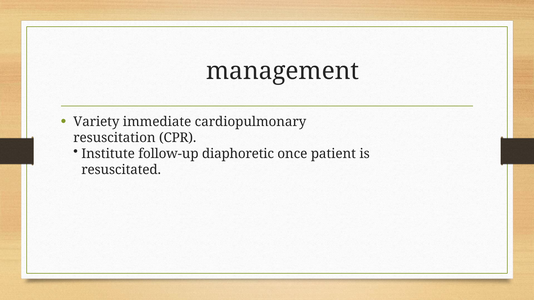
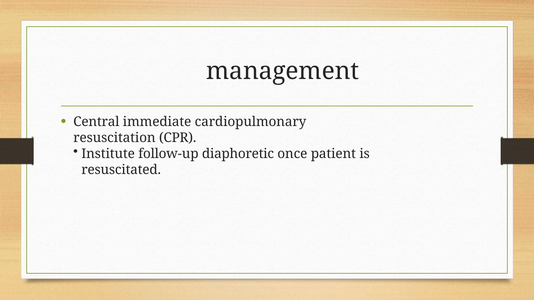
Variety: Variety -> Central (96, 122)
